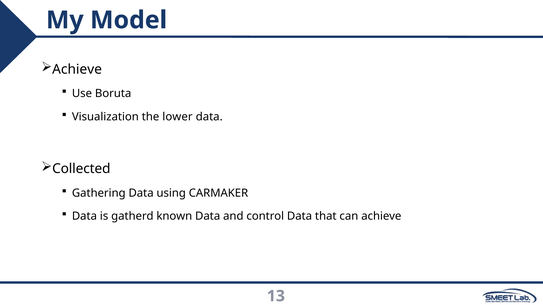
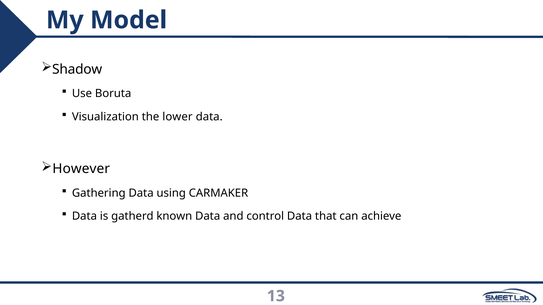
Achieve: Achieve -> Shadow (77, 69)
Collected: Collected -> However (81, 169)
